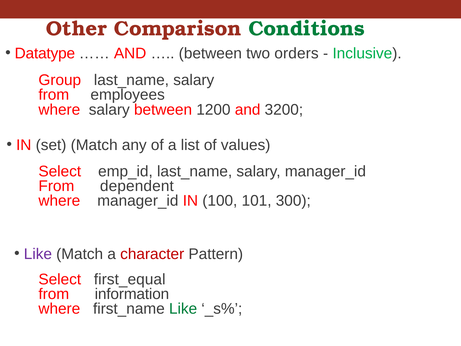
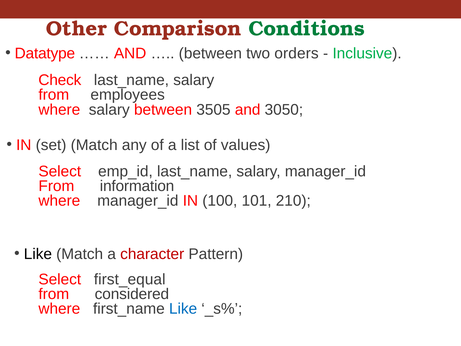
Group: Group -> Check (60, 80)
1200: 1200 -> 3505 (213, 110)
3200: 3200 -> 3050 (284, 110)
dependent: dependent -> information (137, 186)
300: 300 -> 210 (293, 201)
Like colour: purple -> black (38, 254)
information: information -> considered (132, 294)
Like colour: green -> blue (183, 309)
